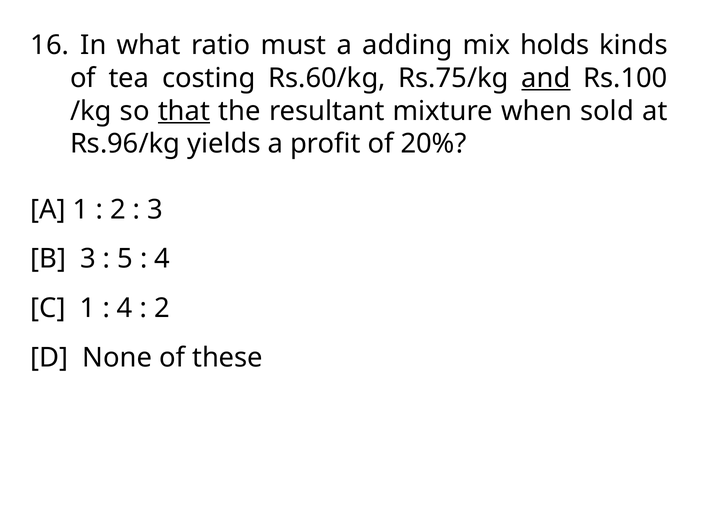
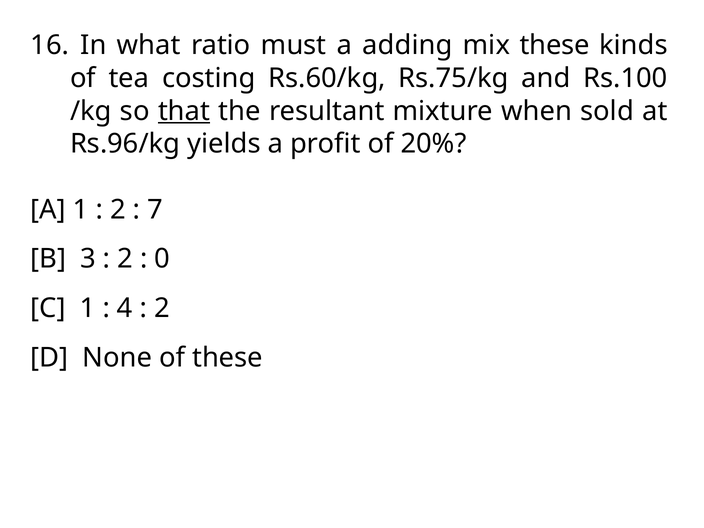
mix holds: holds -> these (555, 45)
and underline: present -> none (546, 78)
3: 3 -> 7 (155, 210)
5: 5 -> 2 (125, 259)
4: 4 -> 0 (162, 259)
